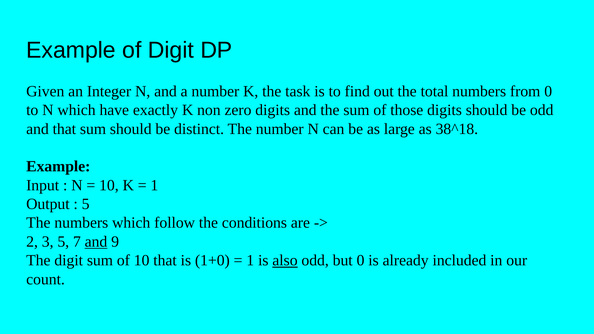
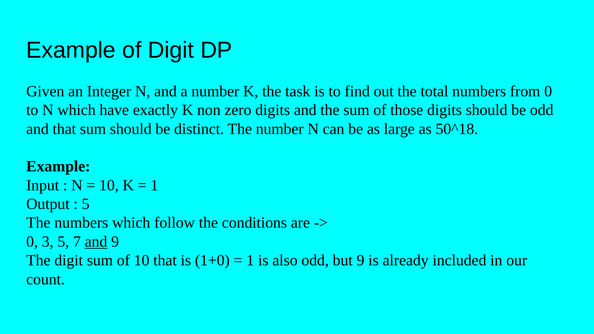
38^18: 38^18 -> 50^18 (457, 129)
2: 2 -> 0 (32, 242)
also underline: present -> none (285, 261)
but 0: 0 -> 9 (361, 261)
